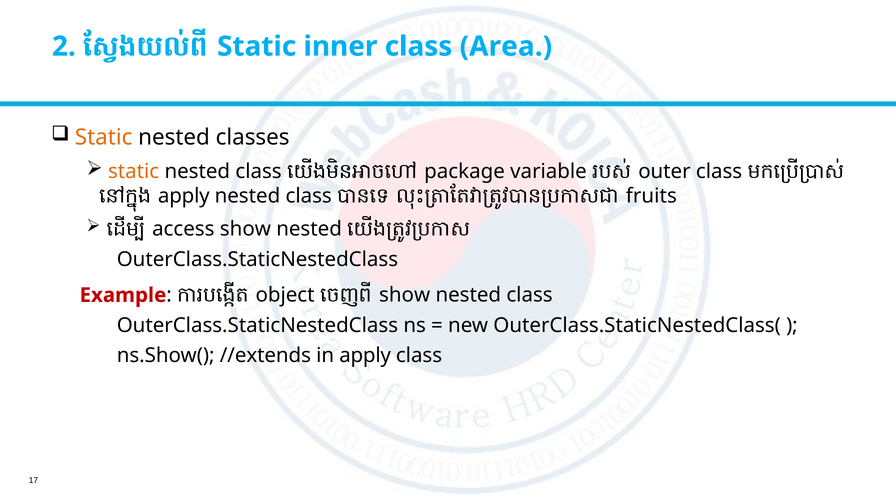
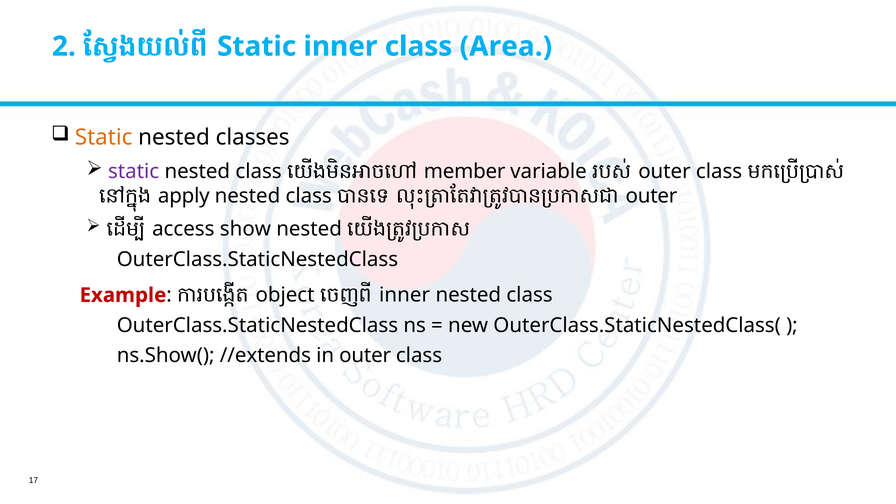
static colour: orange -> purple (134, 172)
package: package -> member (465, 172)
fruits: fruits -> outer (651, 196)
show: show -> inner (405, 295)
in apply: apply -> outer (365, 356)
